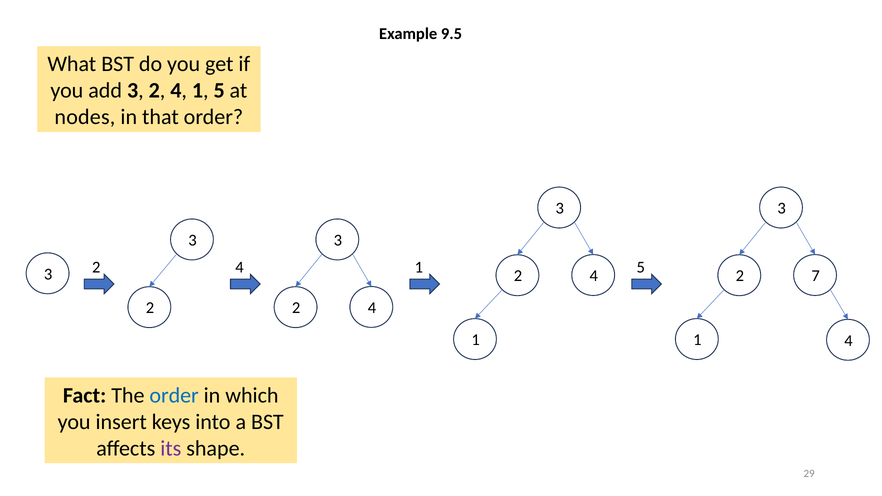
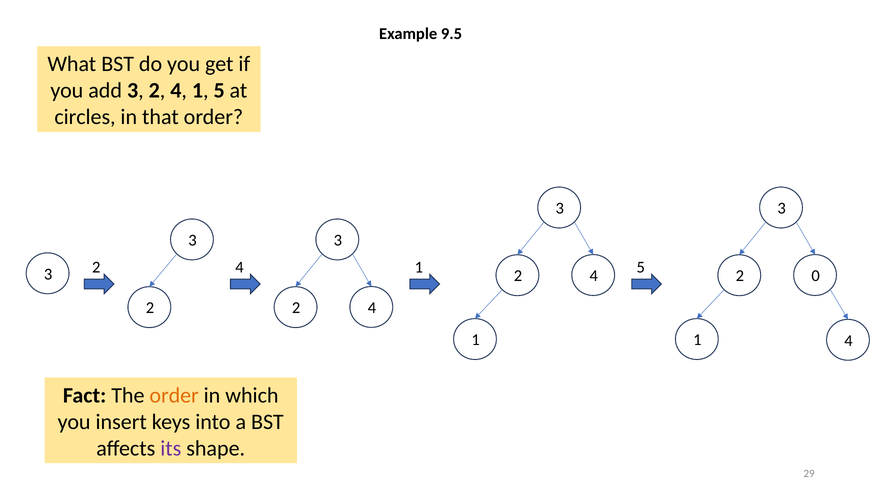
nodes: nodes -> circles (85, 117)
7: 7 -> 0 (816, 276)
order colour: blue -> orange (174, 396)
